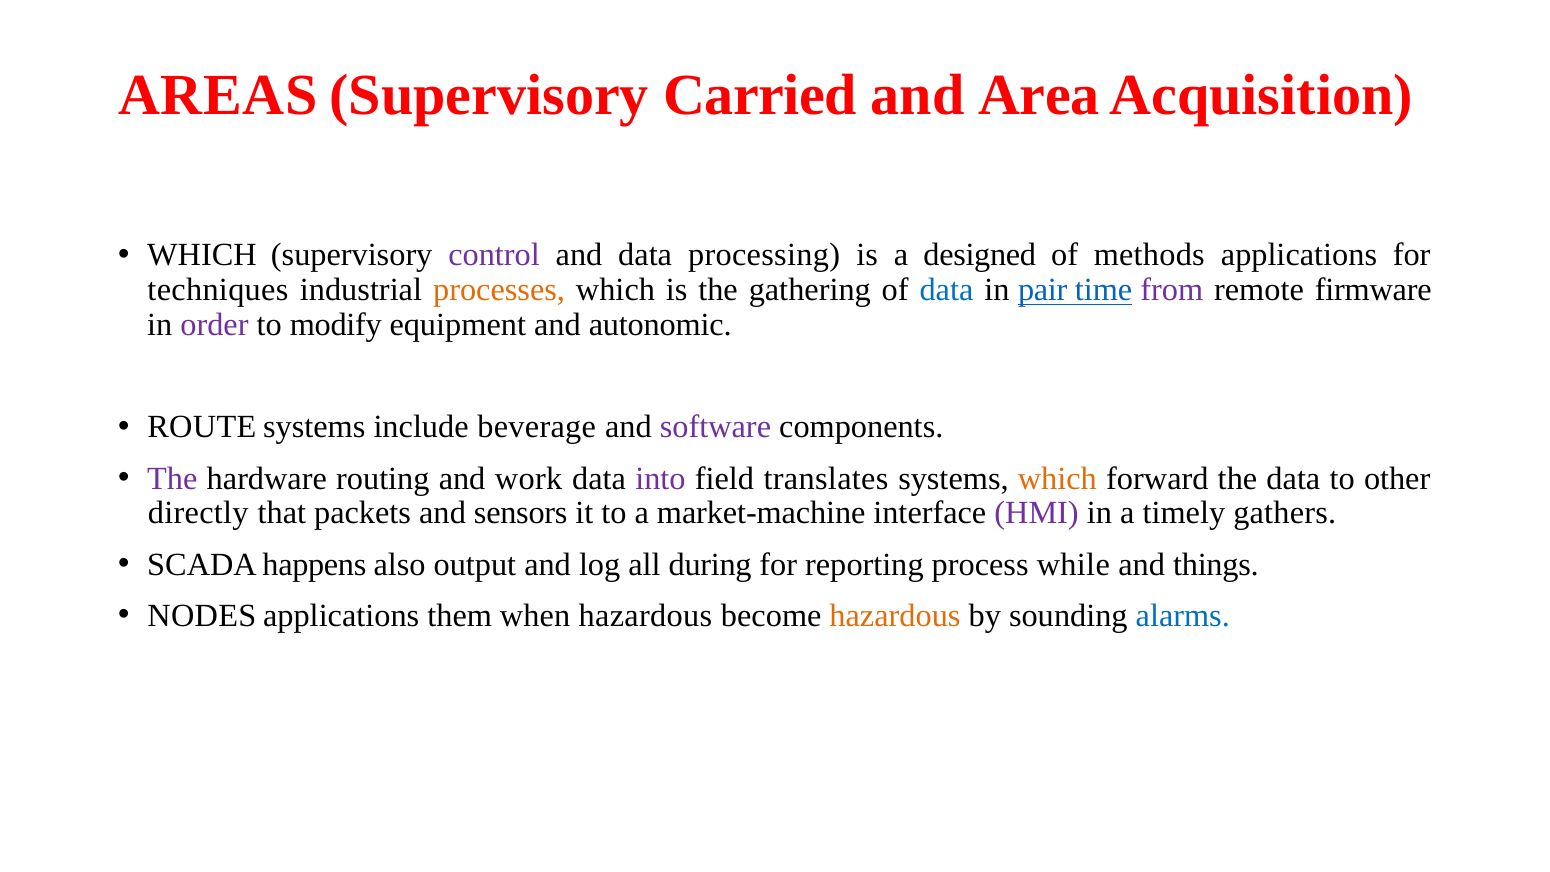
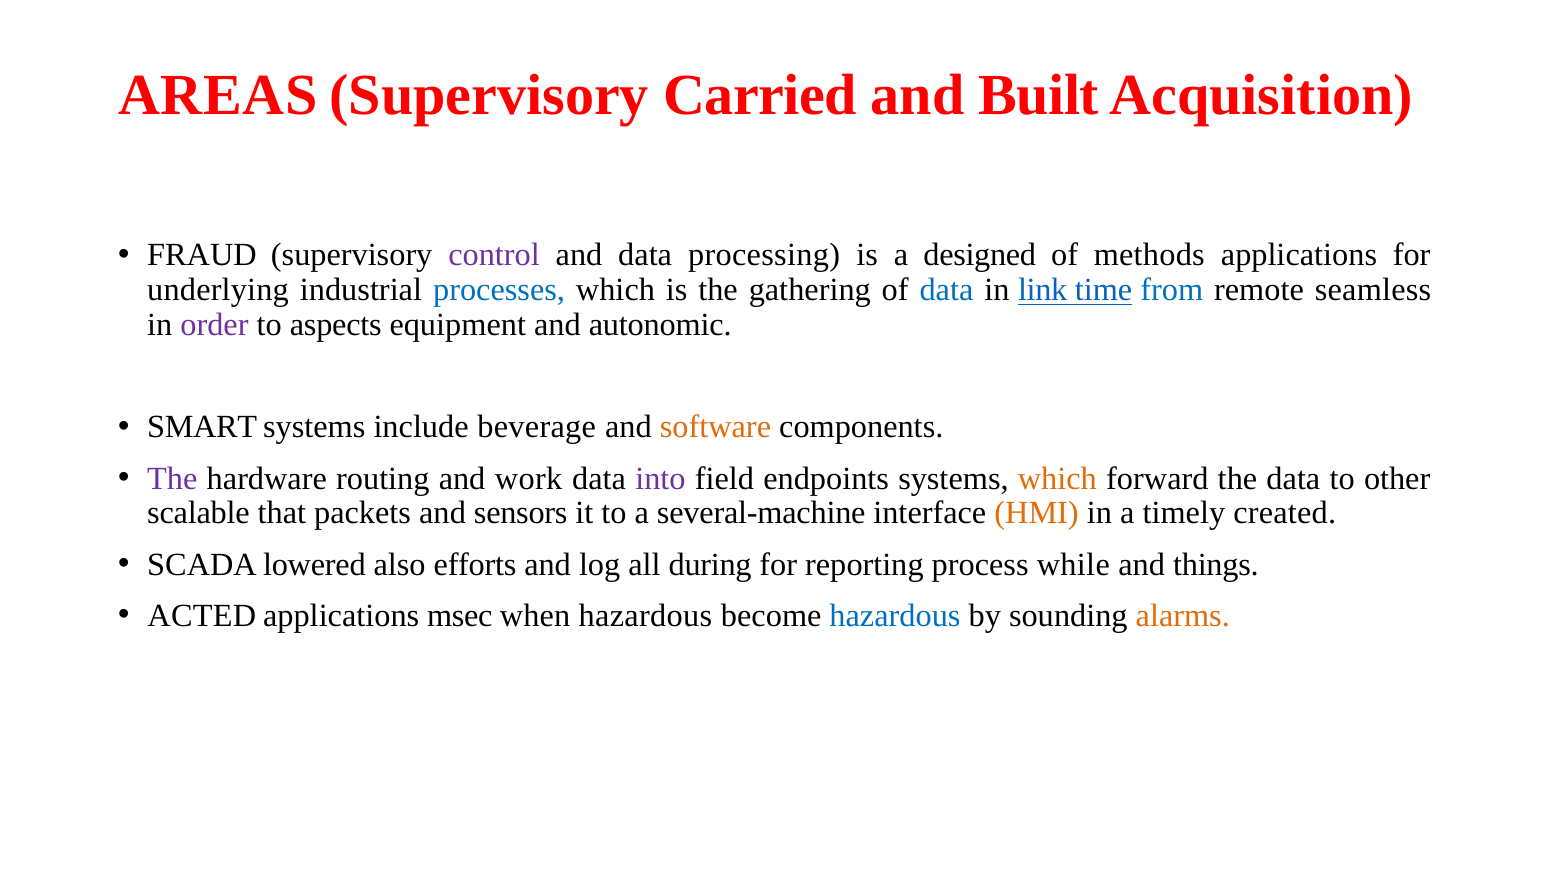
Area: Area -> Built (1039, 95)
WHICH: WHICH -> FRAUD (202, 255)
techniques: techniques -> underlying (218, 290)
processes colour: orange -> blue (499, 290)
pair: pair -> link (1043, 290)
from colour: purple -> blue (1172, 290)
firmware: firmware -> seamless (1373, 290)
modify: modify -> aspects (336, 325)
ROUTE: ROUTE -> SMART (202, 427)
software colour: purple -> orange (715, 427)
translates: translates -> endpoints (826, 478)
directly: directly -> scalable (198, 513)
market-machine: market-machine -> several-machine (761, 513)
HMI colour: purple -> orange (1037, 513)
gathers: gathers -> created (1285, 513)
happens: happens -> lowered (314, 564)
output: output -> efforts (475, 564)
NODES: NODES -> ACTED (202, 615)
them: them -> msec (460, 615)
hazardous colour: orange -> blue (895, 615)
alarms colour: blue -> orange (1183, 615)
